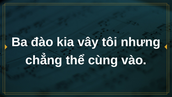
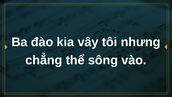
cùng: cùng -> sông (103, 60)
